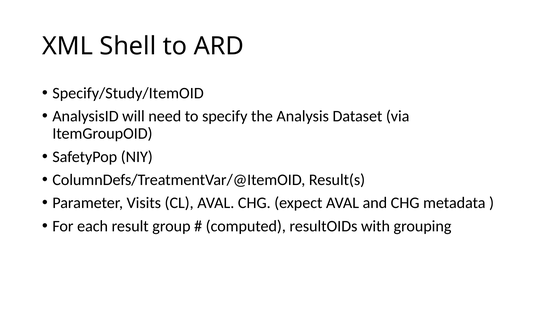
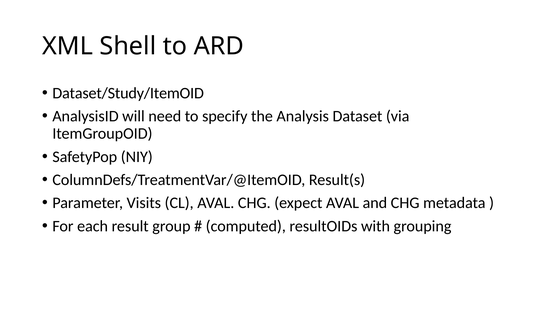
Specify/Study/ItemOID: Specify/Study/ItemOID -> Dataset/Study/ItemOID (128, 93)
